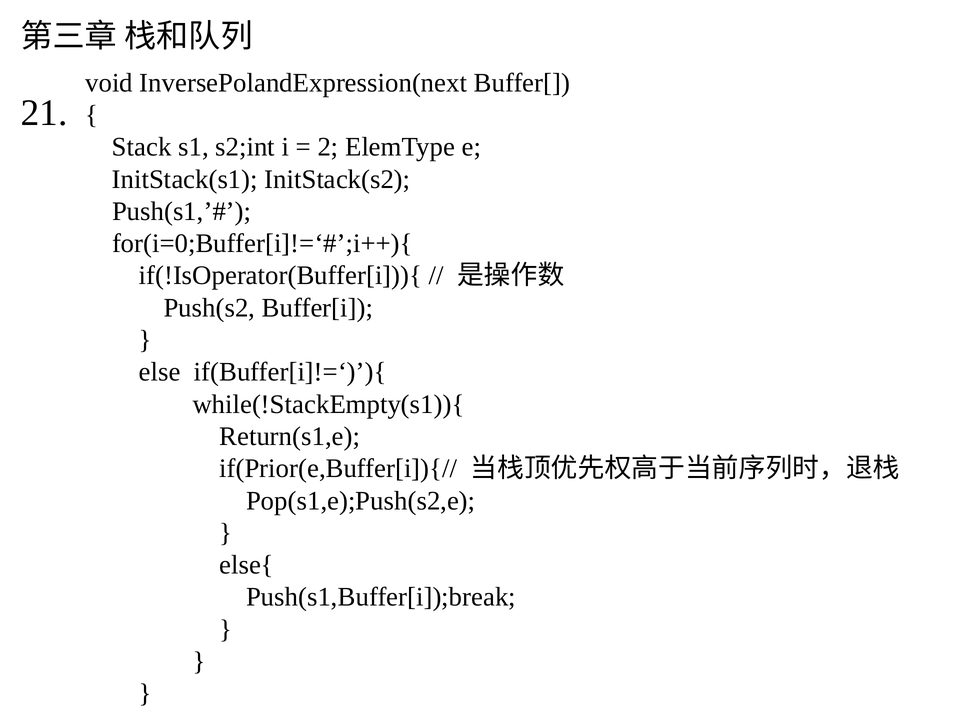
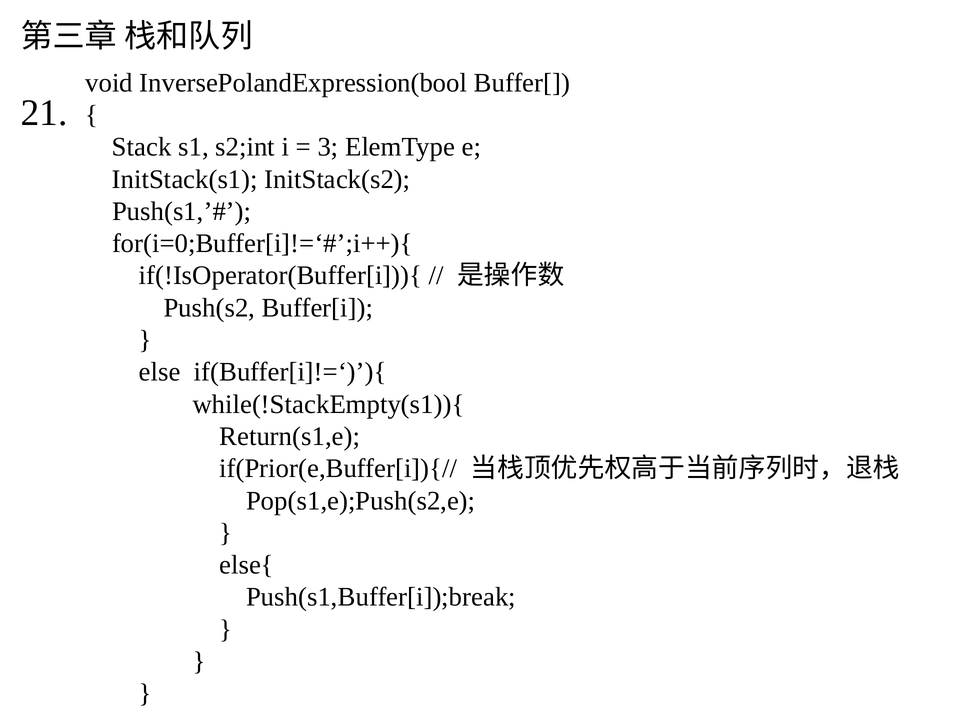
InversePolandExpression(next: InversePolandExpression(next -> InversePolandExpression(bool (303, 83)
2: 2 -> 3 (328, 147)
